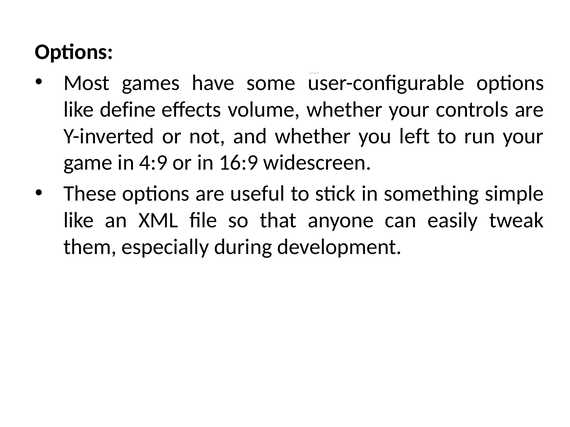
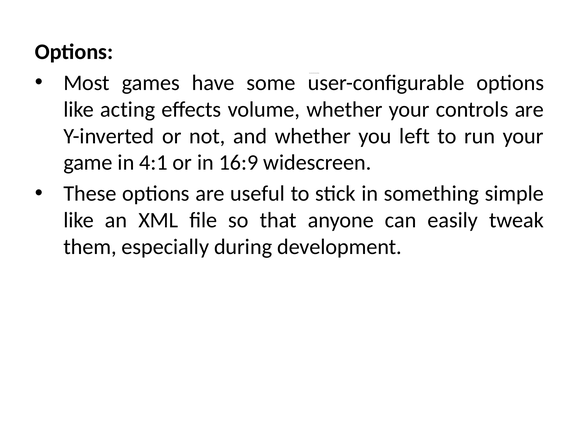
define: define -> acting (128, 110)
4:9: 4:9 -> 4:1 (153, 163)
